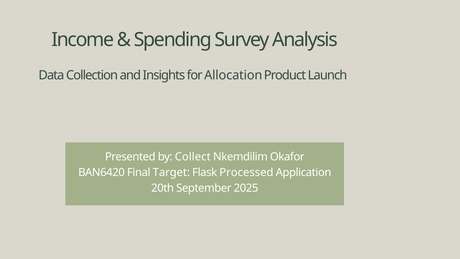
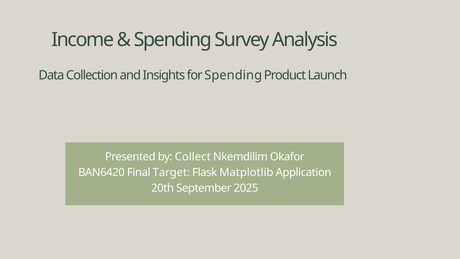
for Allocation: Allocation -> Spending (233, 75)
Processed: Processed -> Matplotlib (246, 172)
